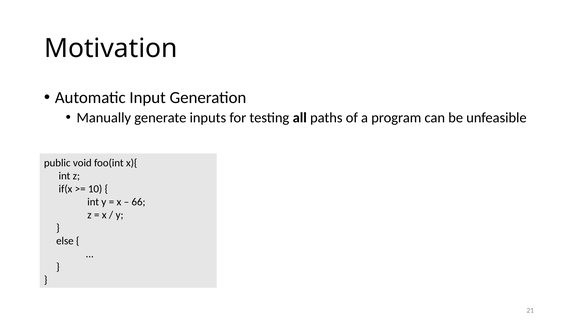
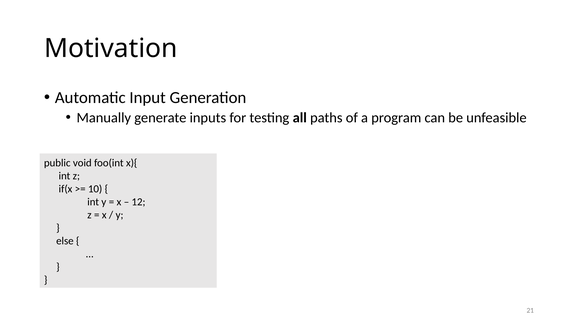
66: 66 -> 12 (138, 202)
